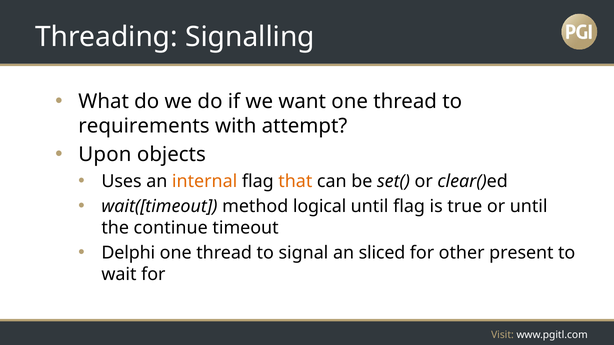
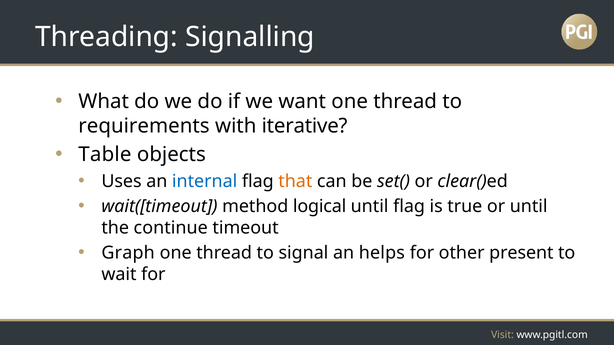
attempt: attempt -> iterative (305, 126)
Upon: Upon -> Table (105, 155)
internal colour: orange -> blue (205, 181)
Delphi: Delphi -> Graph (128, 253)
sliced: sliced -> helps (382, 253)
